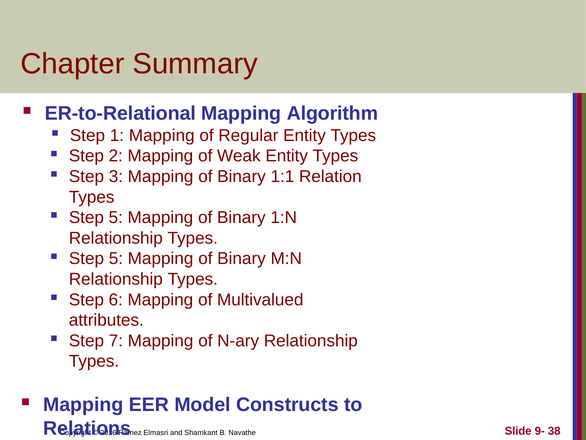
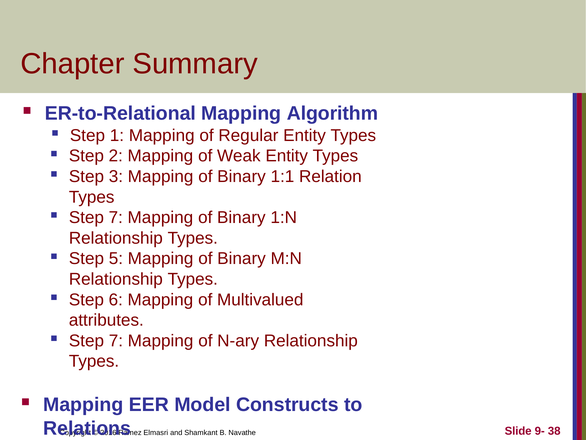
5: 5 -> 7 (116, 217)
